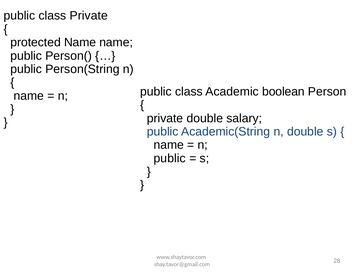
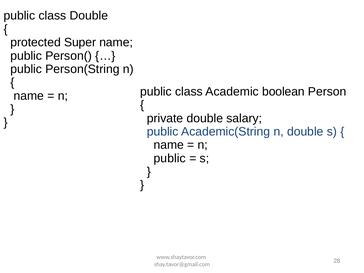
class Private: Private -> Double (89, 16)
protected Name: Name -> Super (80, 42)
